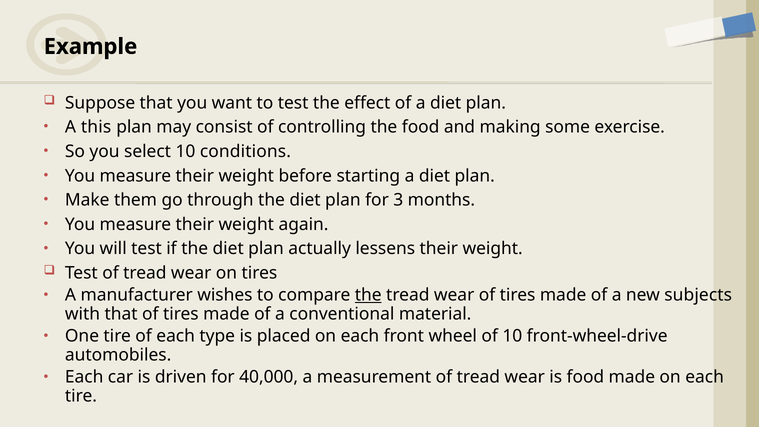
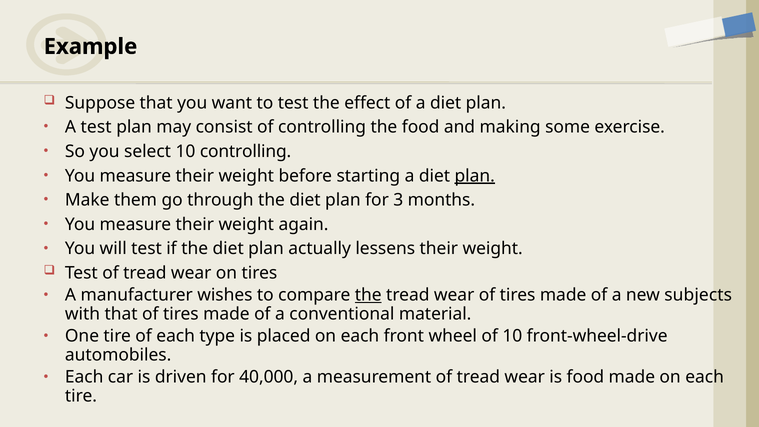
A this: this -> test (96, 127)
10 conditions: conditions -> controlling (246, 151)
plan underline: none -> present (475, 176)
